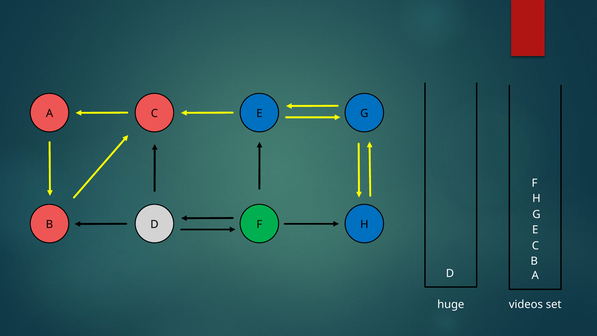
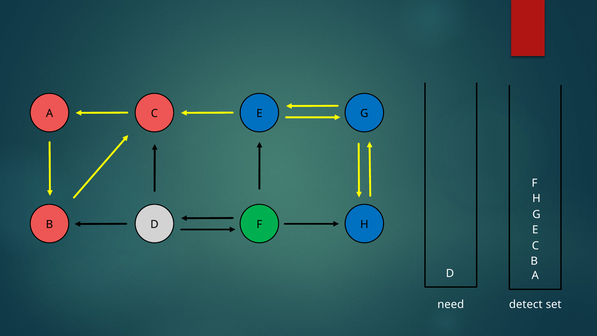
huge: huge -> need (451, 304)
videos: videos -> detect (526, 304)
